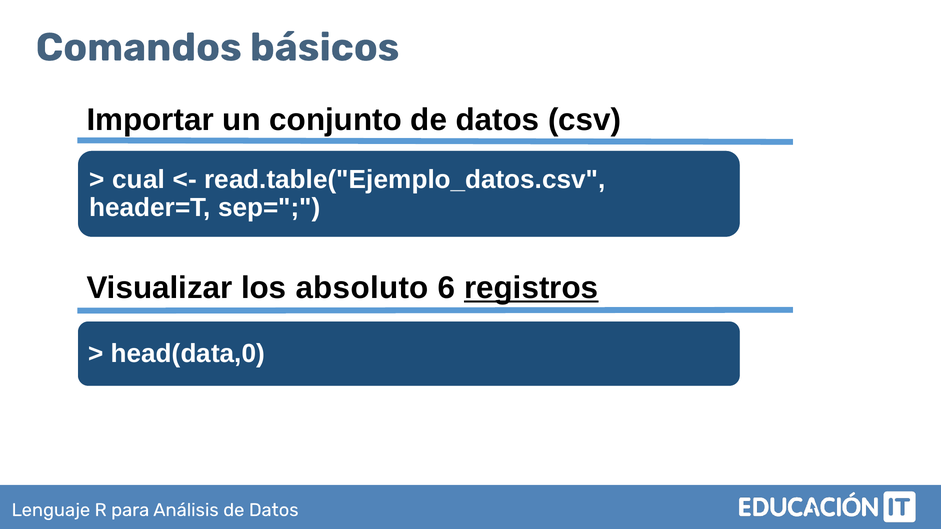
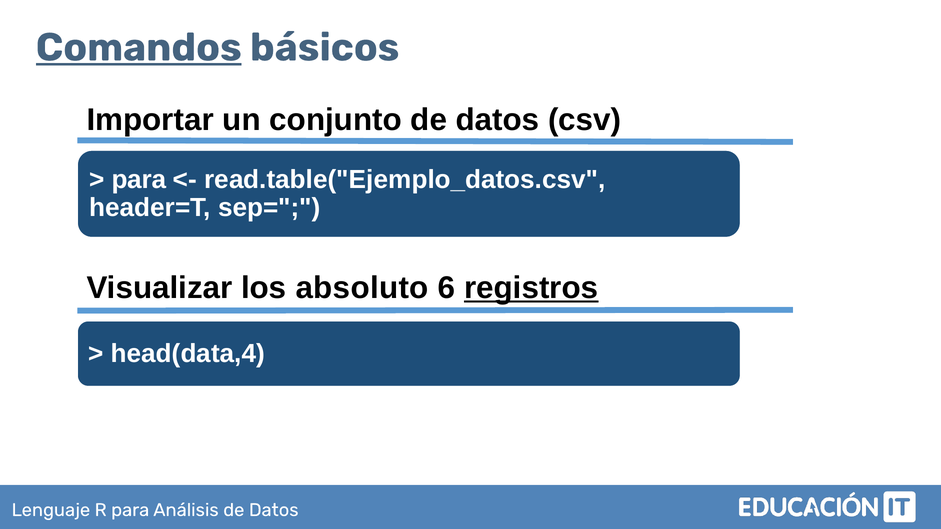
Comandos underline: none -> present (139, 48)
cual: cual -> para (139, 180)
head(data,0: head(data,0 -> head(data,4 (188, 354)
